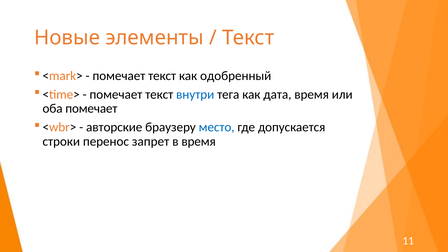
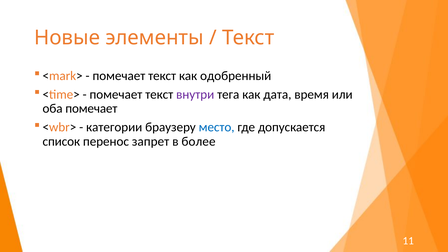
внутри colour: blue -> purple (195, 94)
авторские: авторские -> категории (114, 127)
строки: строки -> список (61, 141)
в время: время -> более (199, 141)
